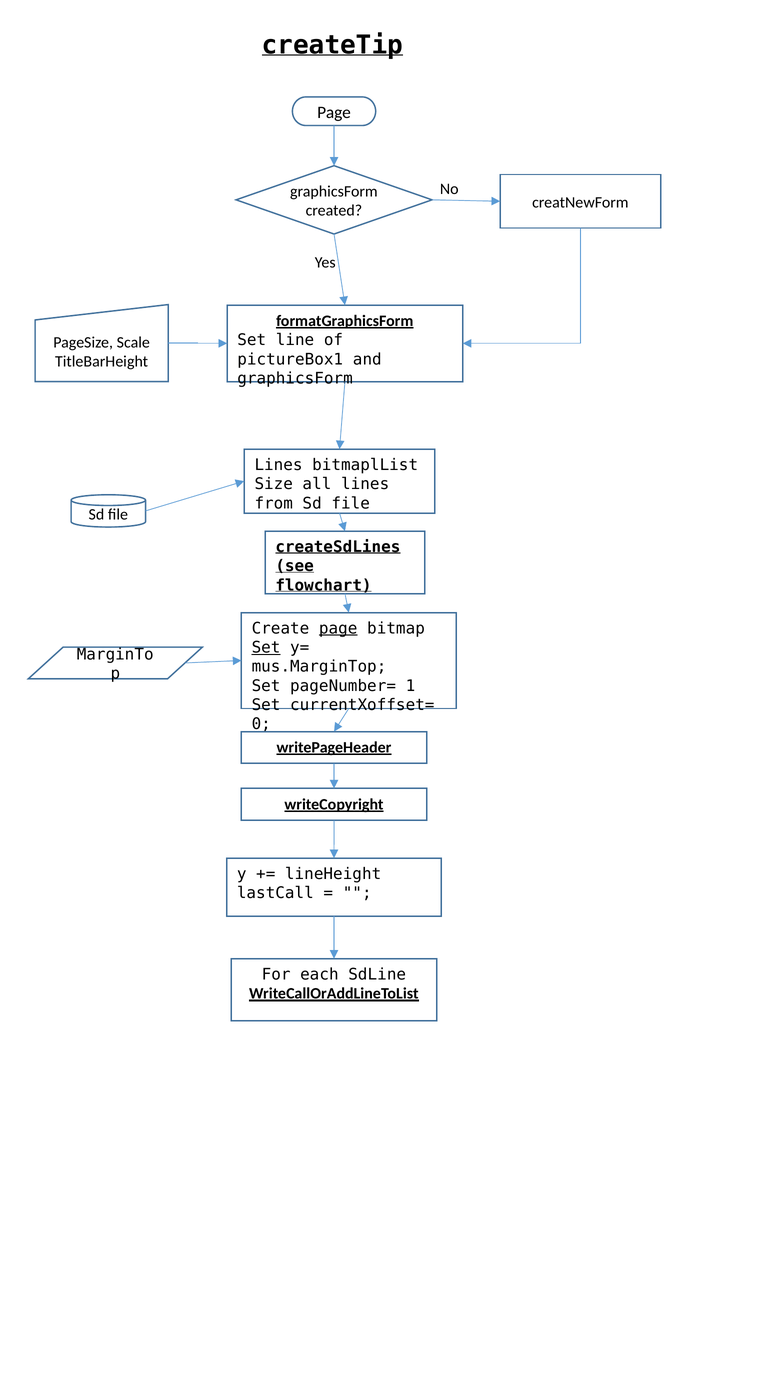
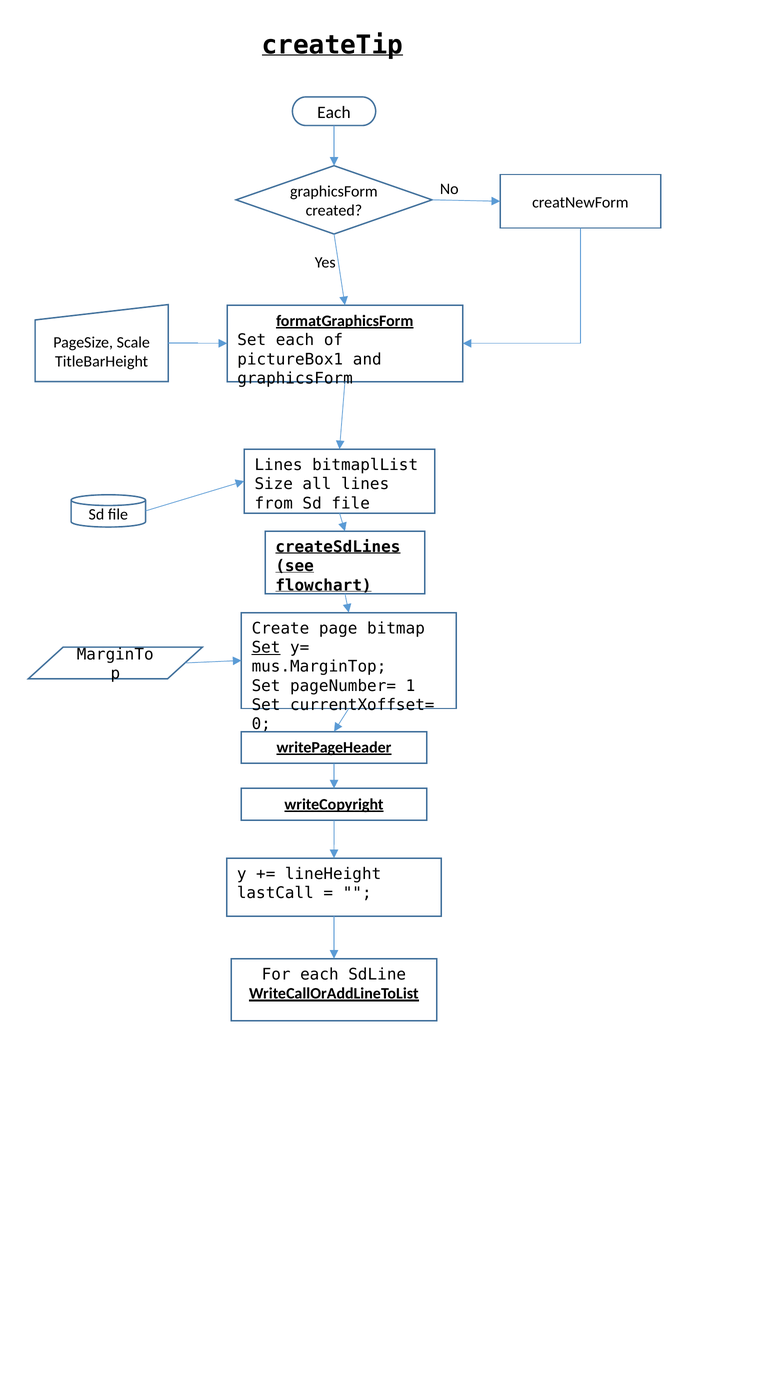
Page: Page -> Each (334, 112)
Set line: line -> each (295, 340)
page underline: present -> none (338, 628)
